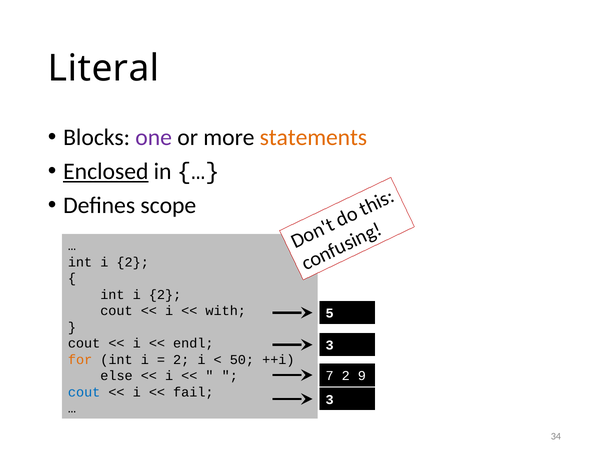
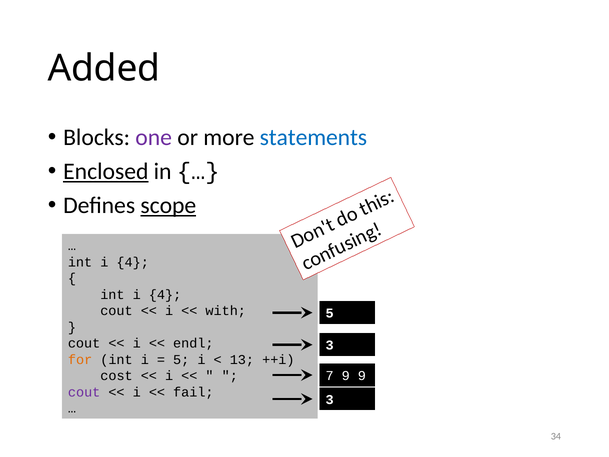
Literal: Literal -> Added (104, 68)
statements colour: orange -> blue (313, 137)
scope underline: none -> present (168, 205)
2: 2 -> 4 (133, 262)
2: 2 -> 4 (165, 295)
2: 2 -> 5 (181, 360)
50: 50 -> 13 (242, 360)
7 2: 2 -> 9 (346, 376)
else: else -> cost (117, 376)
cout colour: blue -> purple (84, 392)
